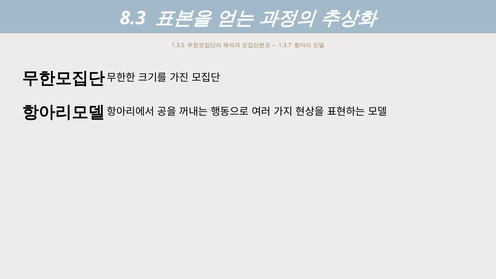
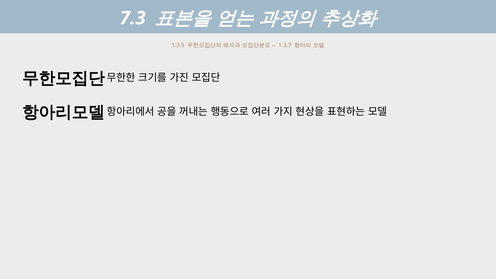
8.3: 8.3 -> 7.3 (133, 18)
